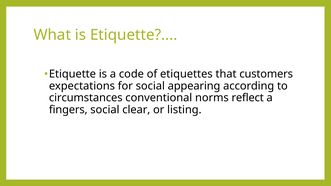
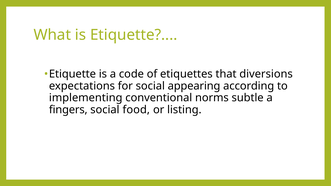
customers: customers -> diversions (266, 74)
circumstances: circumstances -> implementing (86, 98)
reflect: reflect -> subtle (248, 98)
clear: clear -> food (136, 110)
